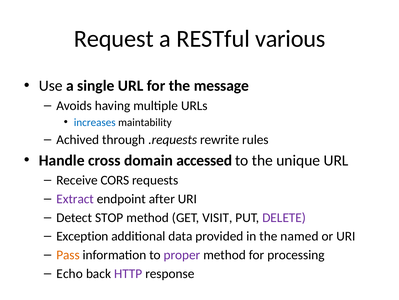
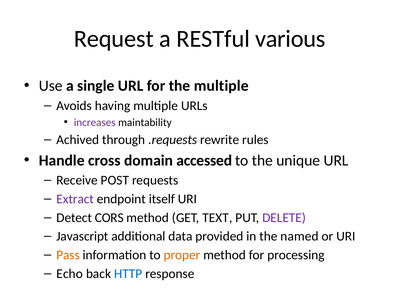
the message: message -> multiple (221, 86)
increases colour: blue -> purple (95, 122)
CORS: CORS -> POST (115, 180)
after: after -> itself (162, 198)
STOP: STOP -> CORS (109, 217)
VISIT: VISIT -> TEXT (217, 217)
Exception: Exception -> Javascript (82, 236)
proper colour: purple -> orange (182, 254)
HTTP colour: purple -> blue (128, 273)
